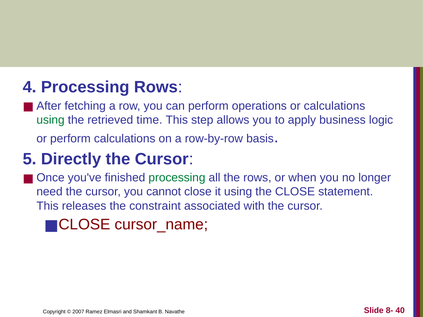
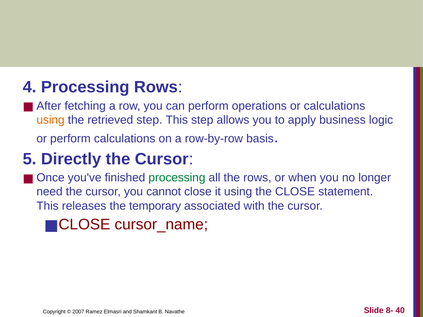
using colour: green -> orange (51, 120)
retrieved time: time -> step (149, 120)
constraint: constraint -> temporary (155, 206)
